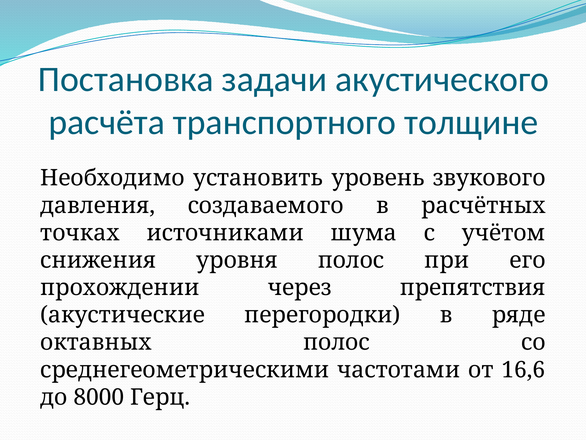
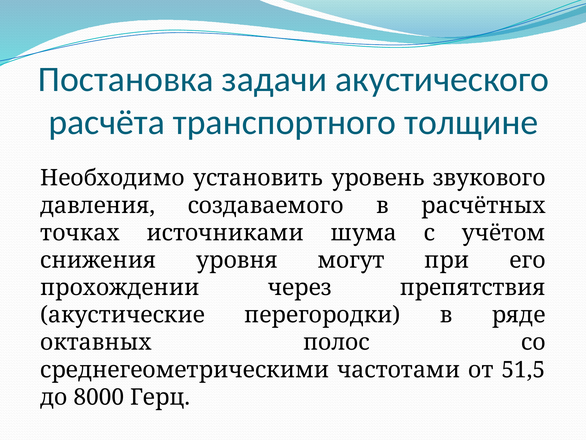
уровня полос: полос -> могут (351, 260)
16,6: 16,6 -> 51,5 (523, 369)
